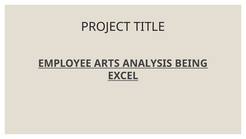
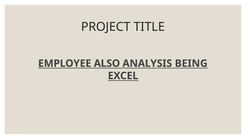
ARTS: ARTS -> ALSO (107, 63)
